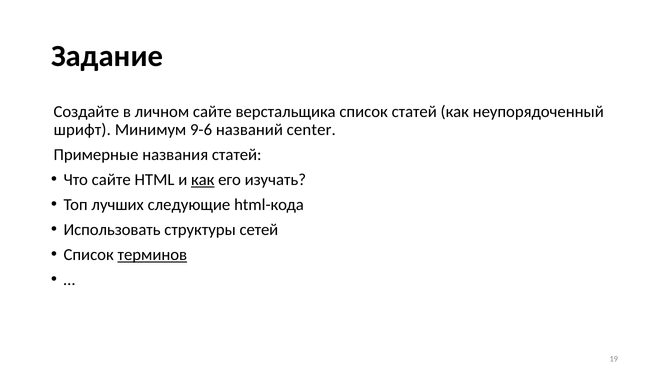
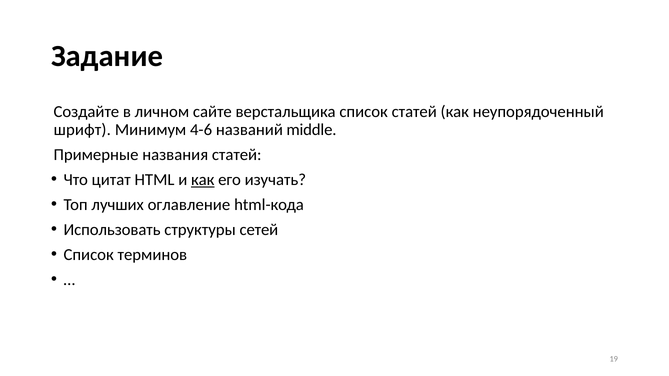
9-6: 9-6 -> 4-6 (201, 130)
center: center -> middle (311, 130)
Что сайте: сайте -> цитат (111, 180)
следующие: следующие -> оглавление (189, 205)
терминов underline: present -> none (152, 255)
